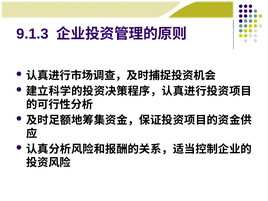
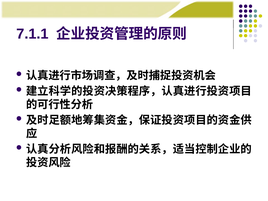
9.1.3: 9.1.3 -> 7.1.1 (32, 34)
